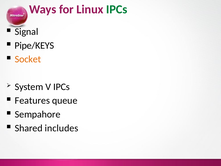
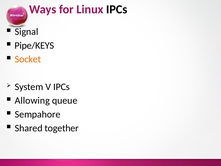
IPCs colour: green -> black (117, 9)
Features: Features -> Allowing (32, 100)
includes: includes -> together (62, 128)
